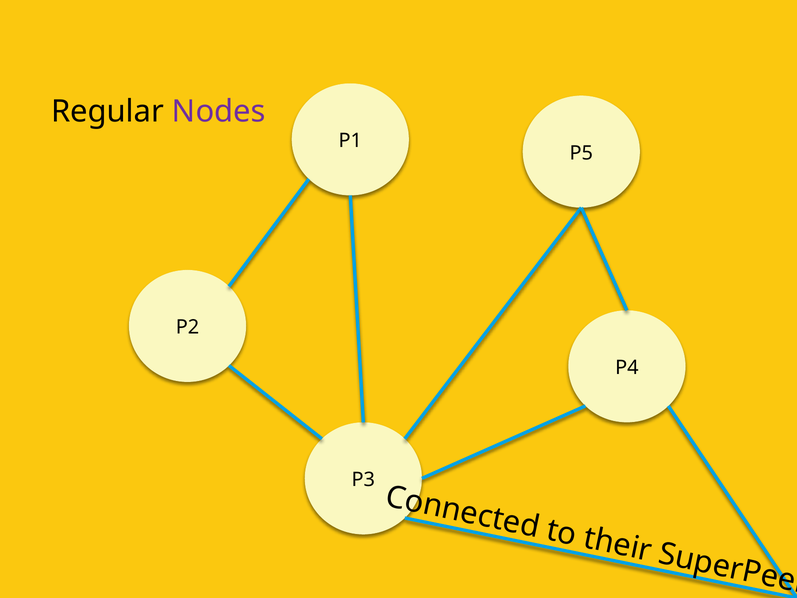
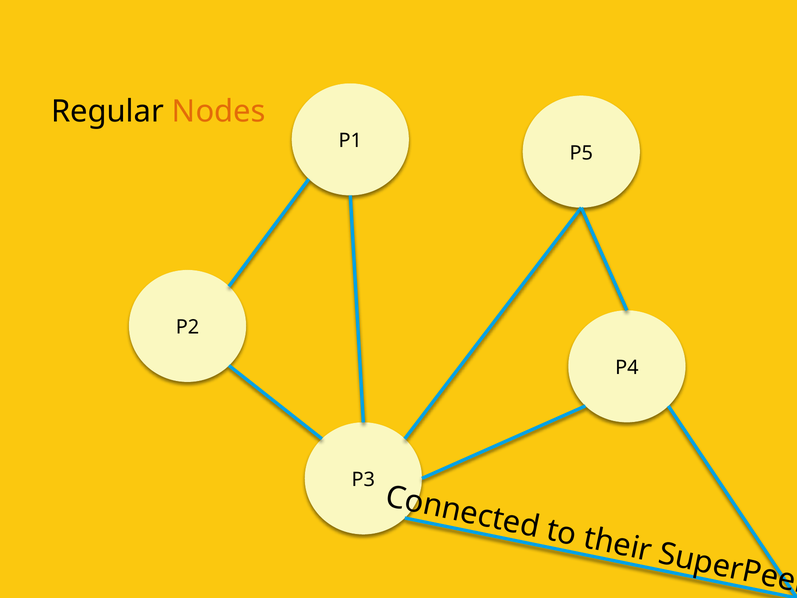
Nodes colour: purple -> orange (219, 111)
